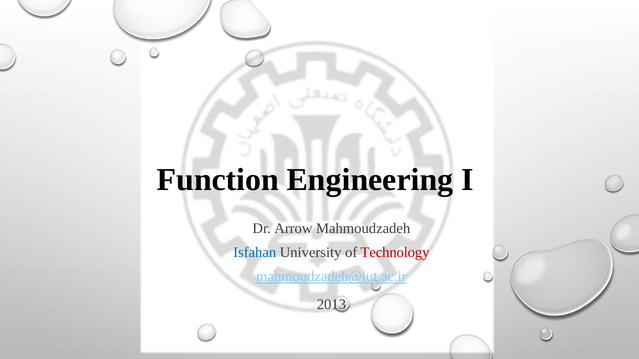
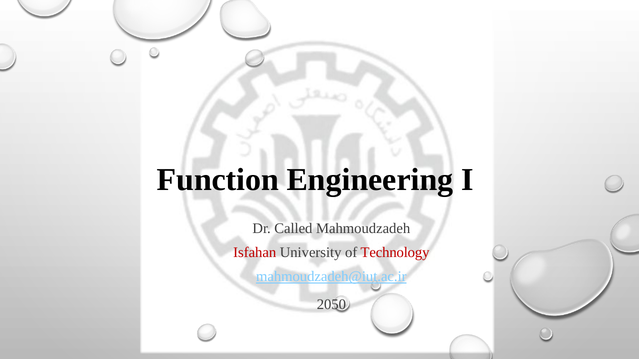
Arrow: Arrow -> Called (293, 229)
Isfahan colour: blue -> red (255, 253)
2013: 2013 -> 2050 (331, 305)
